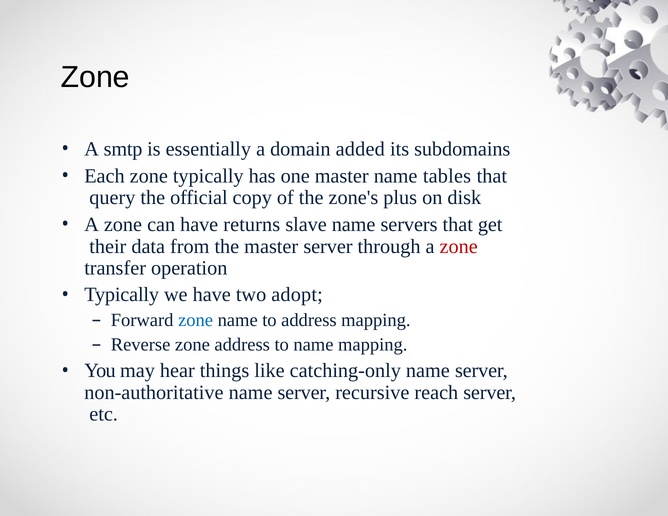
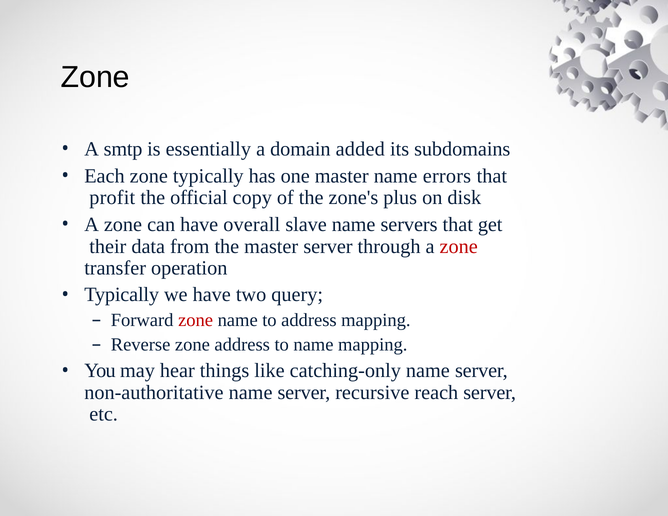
tables: tables -> errors (447, 176)
query: query -> profit (112, 198)
returns: returns -> overall (252, 225)
adopt: adopt -> query (297, 295)
zone colour: blue -> red (196, 320)
